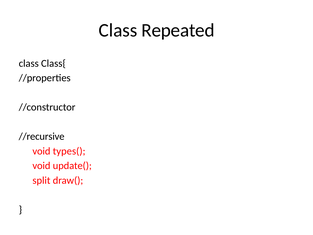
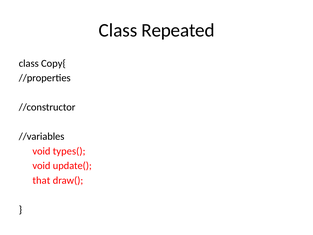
Class{: Class{ -> Copy{ (53, 63)
//recursive: //recursive -> //variables (42, 136)
split: split -> that (41, 180)
